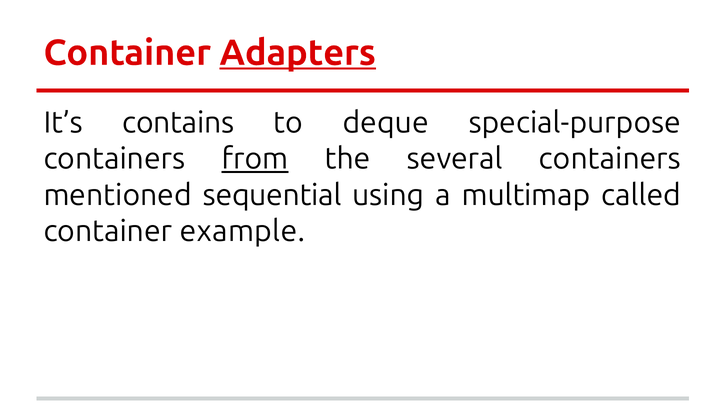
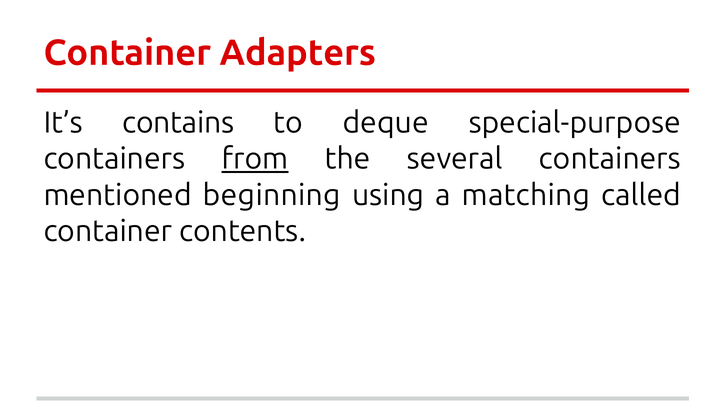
Adapters underline: present -> none (298, 53)
sequential: sequential -> beginning (272, 195)
multimap: multimap -> matching (526, 195)
example: example -> contents (243, 231)
